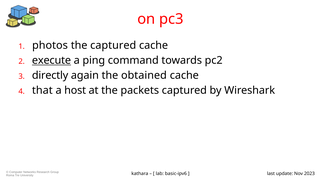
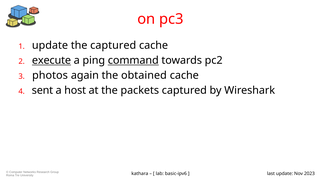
photos: photos -> update (50, 46)
command underline: none -> present (133, 61)
directly: directly -> photos (50, 76)
that: that -> sent (42, 91)
